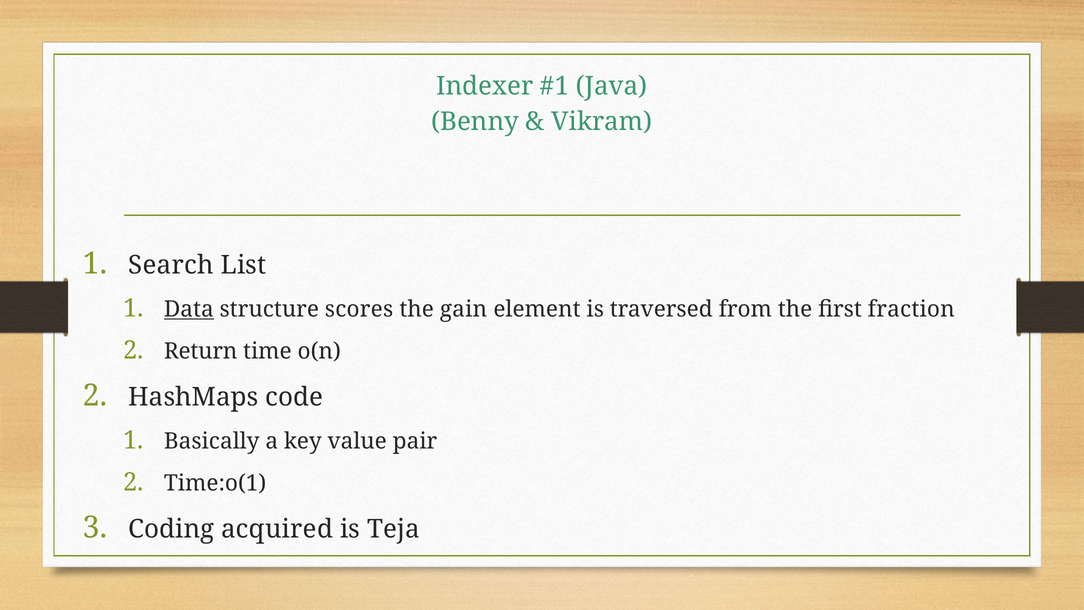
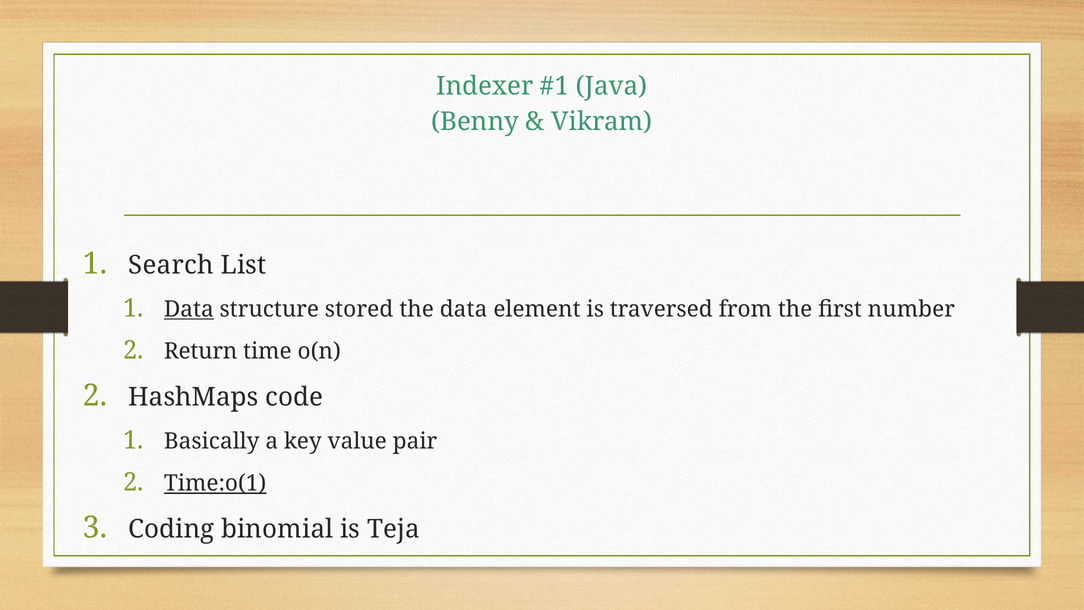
scores: scores -> stored (359, 309)
the gain: gain -> data (464, 309)
fraction: fraction -> number (911, 309)
Time:o(1 underline: none -> present (215, 483)
acquired: acquired -> binomial (277, 529)
